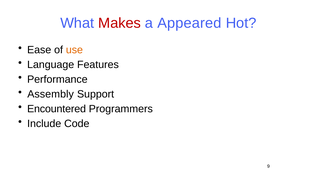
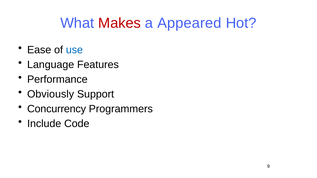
use colour: orange -> blue (74, 50)
Assembly: Assembly -> Obviously (51, 94)
Encountered: Encountered -> Concurrency (57, 109)
